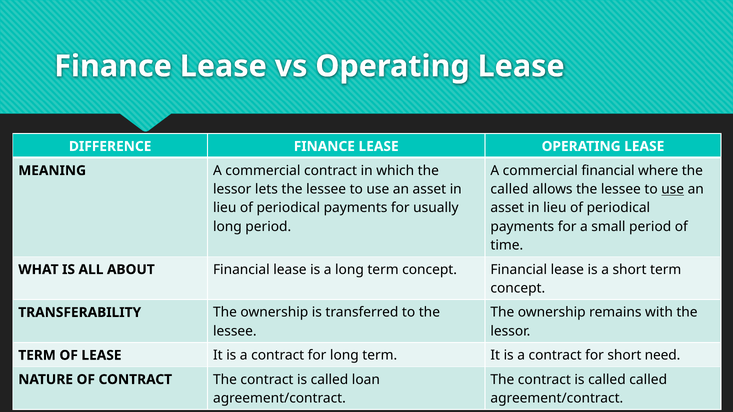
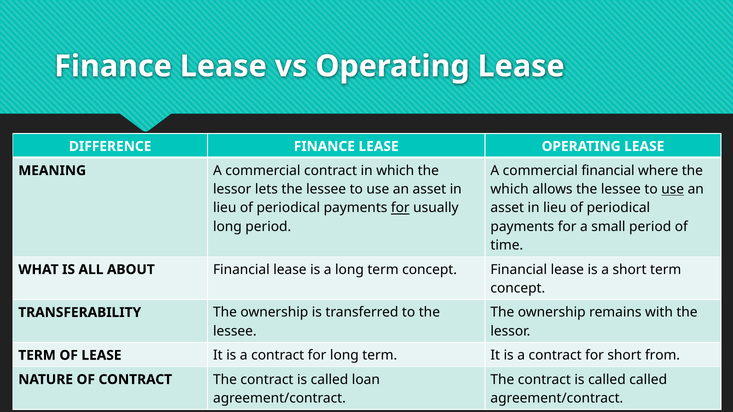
called: called -> which (510, 189)
for underline: none -> present (400, 208)
need: need -> from (662, 356)
